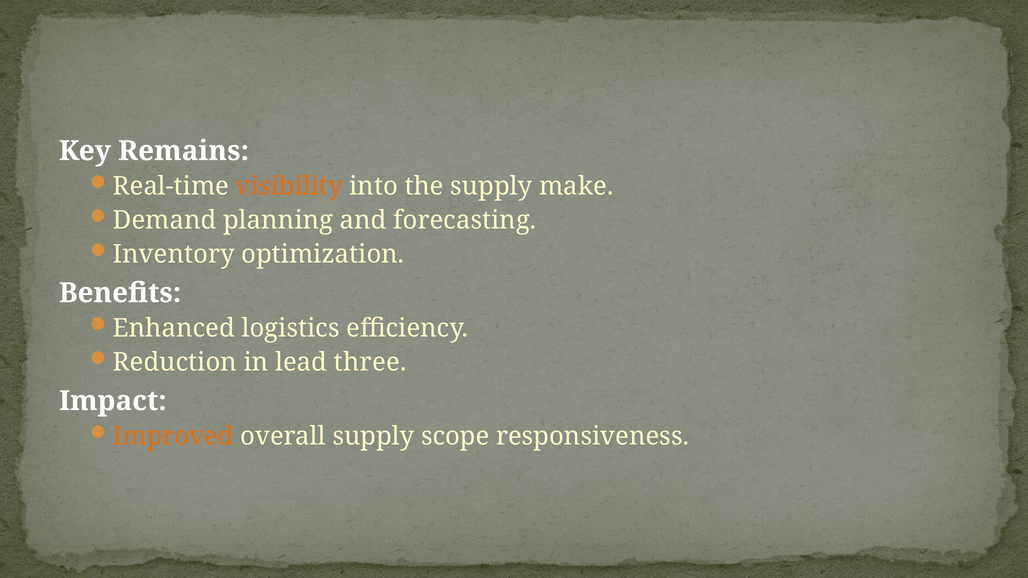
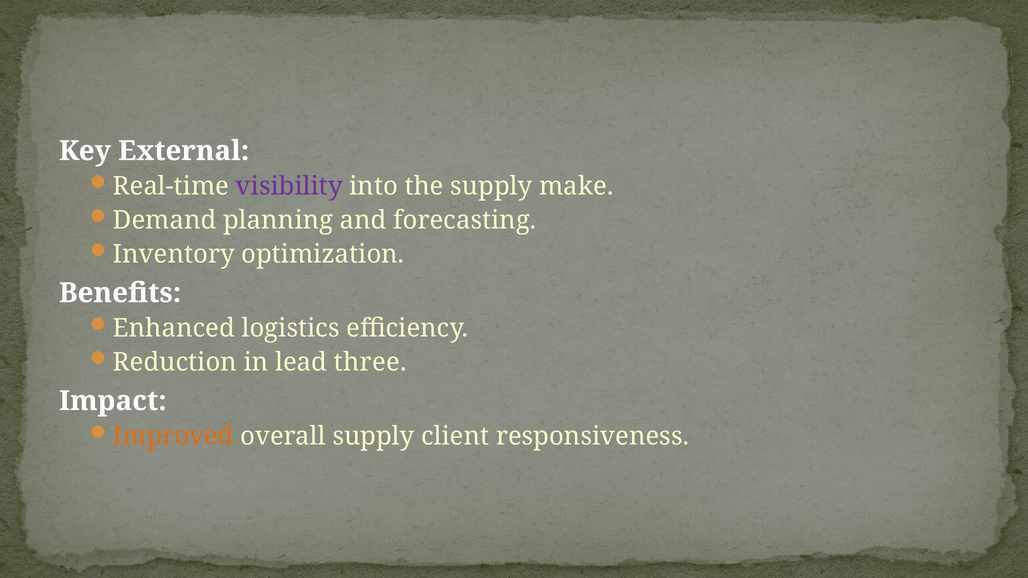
Remains: Remains -> External (184, 151)
visibility colour: orange -> purple (289, 186)
scope: scope -> client (455, 436)
